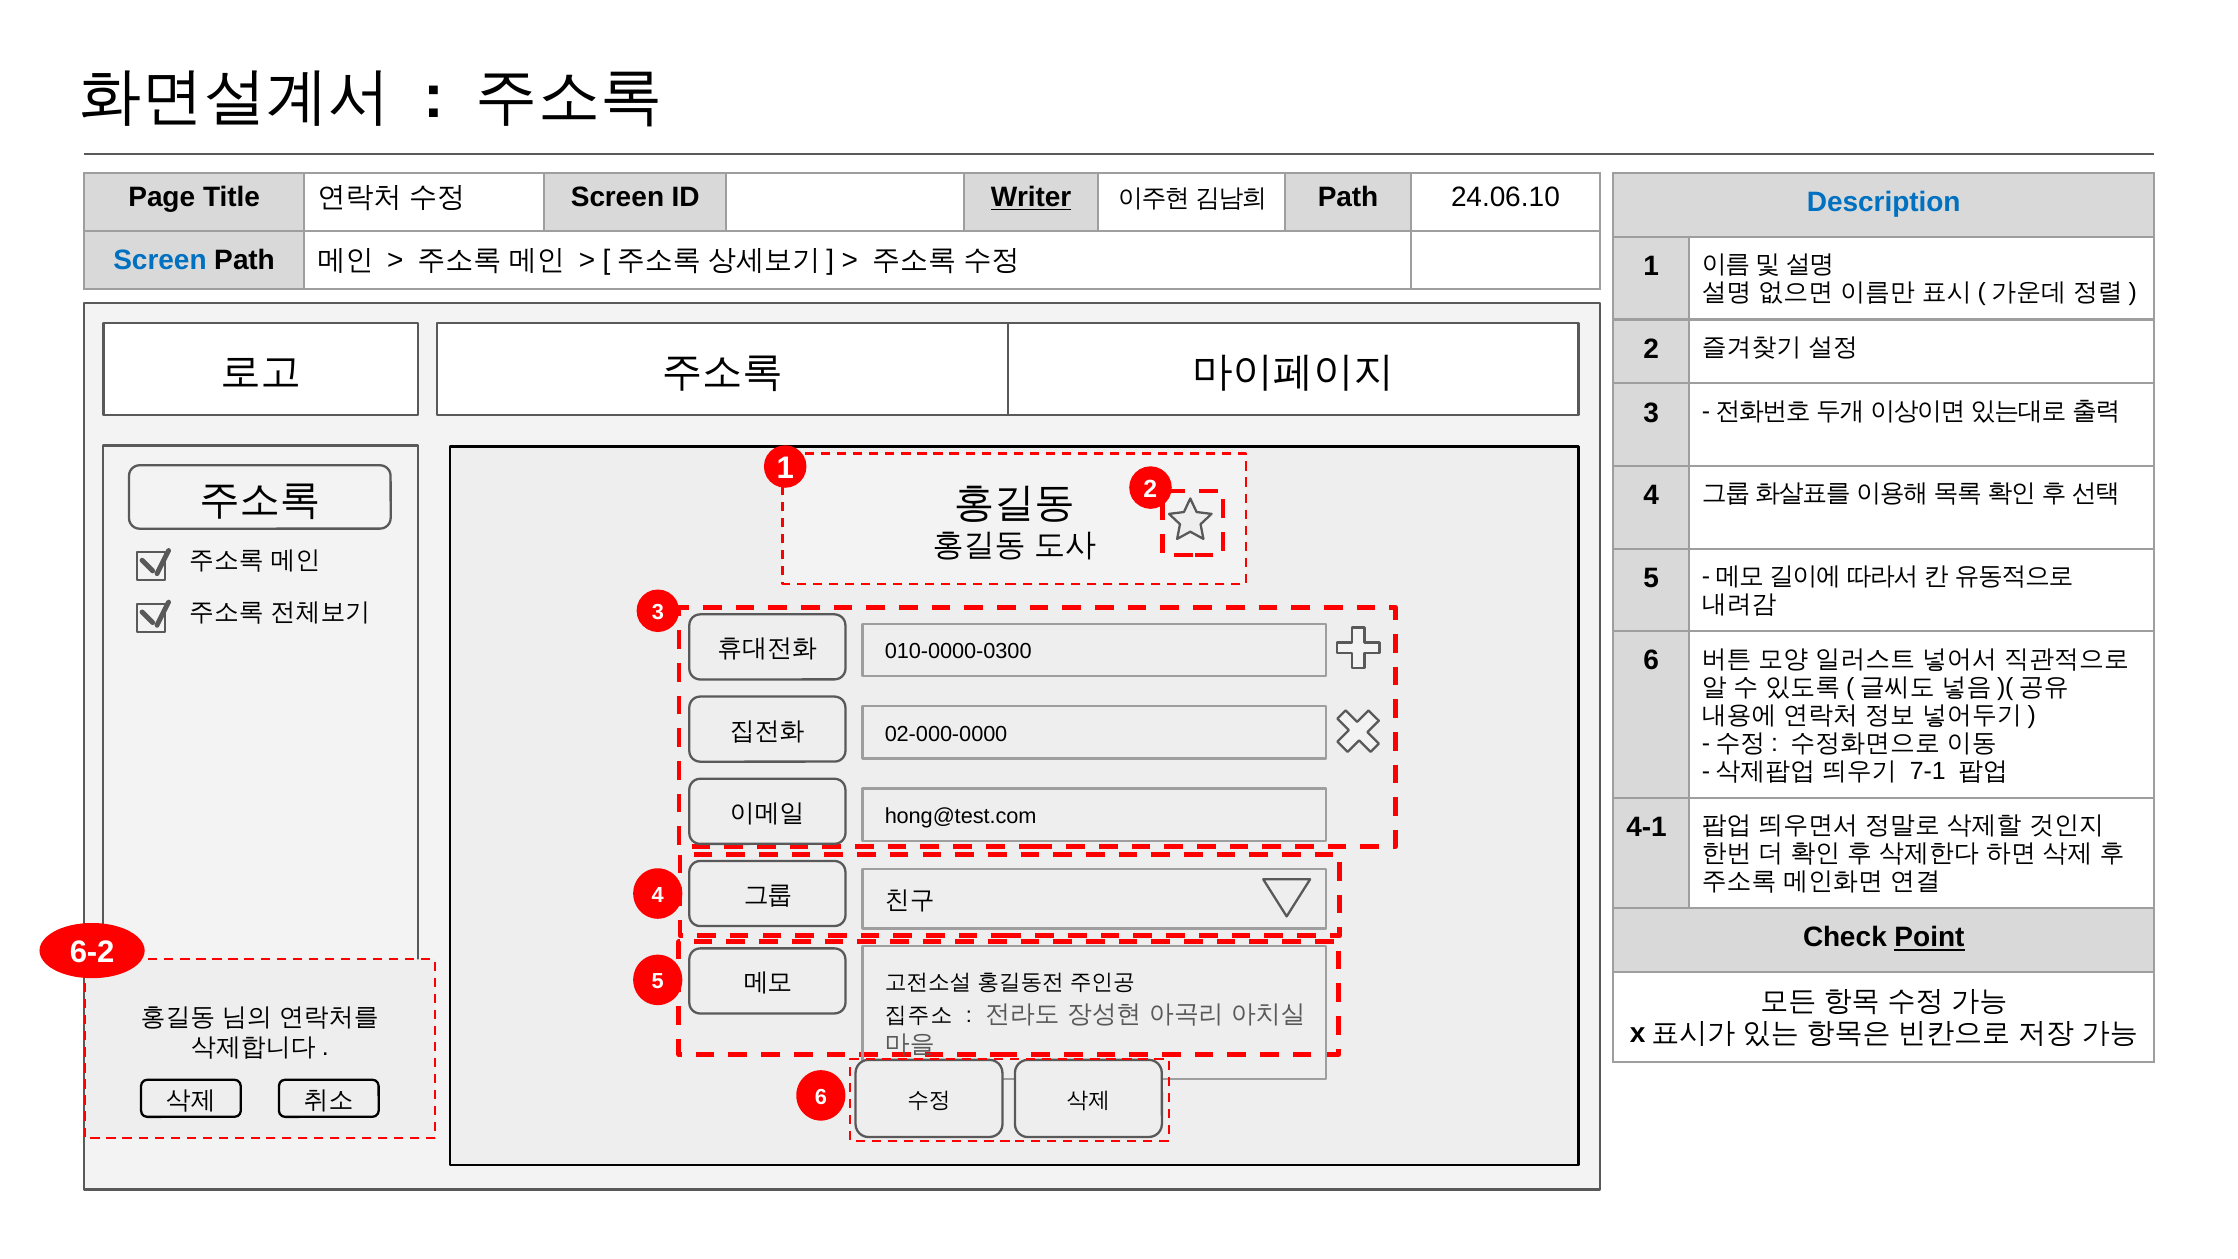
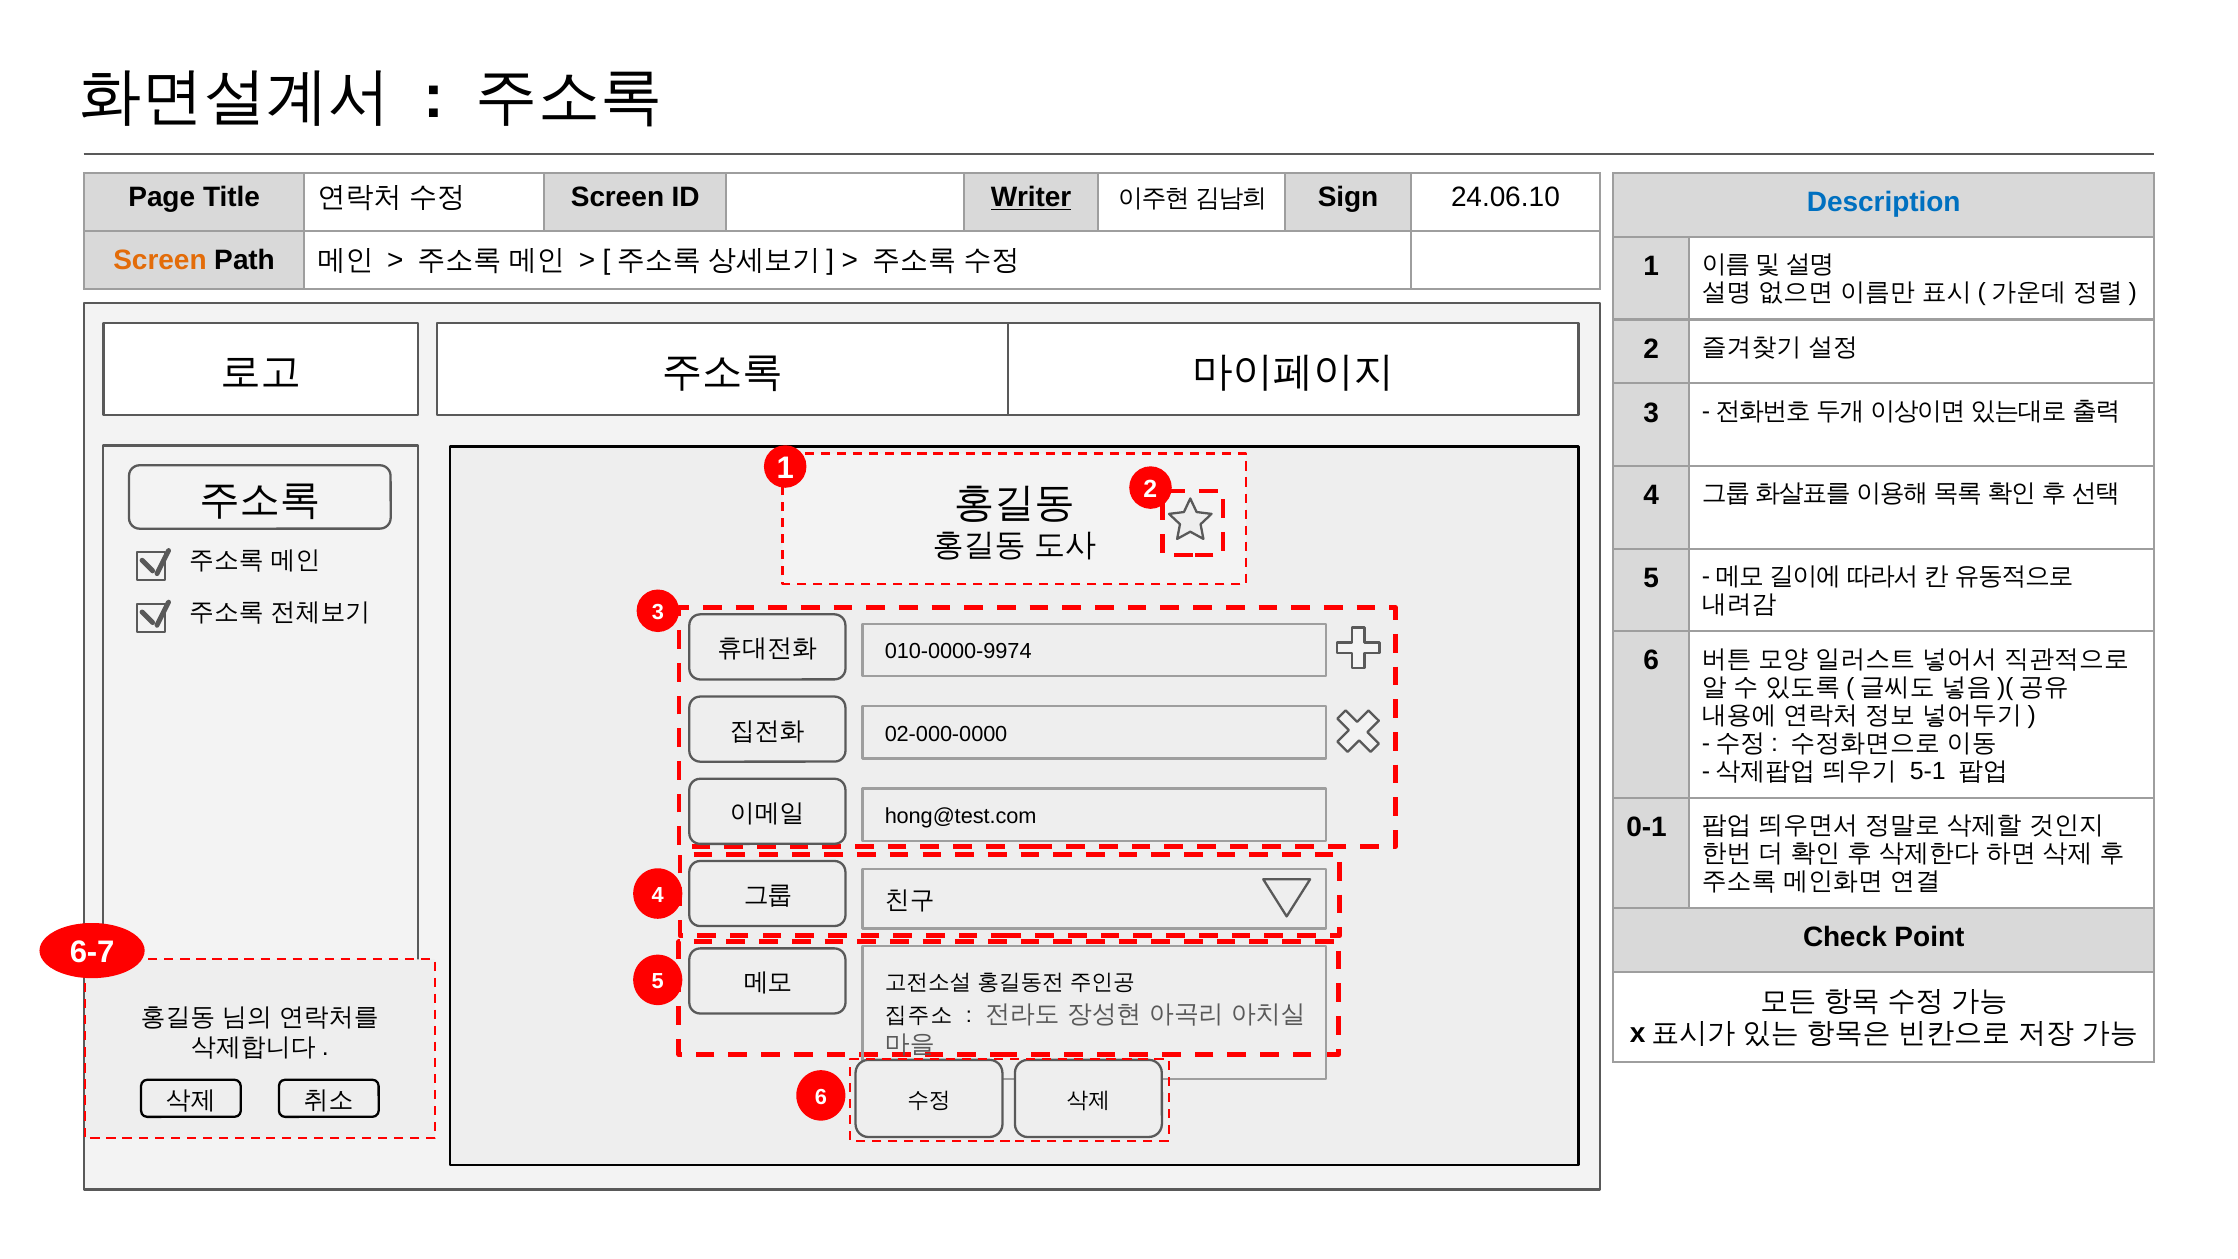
Path: Path -> Sign (1348, 197)
Screen colour: blue -> orange (160, 260)
010-0000-0300: 010-0000-0300 -> 010-0000-9974 (958, 652)
7-1: 7-1 -> 5-1 (1928, 771)
4-1: 4-1 -> 0-1 (1647, 827)
Point underline: present -> none (1929, 938)
6-2: 6-2 -> 6-7 (92, 953)
